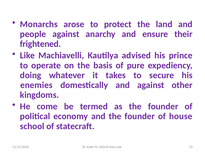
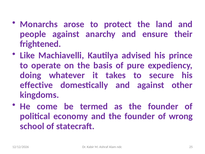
enemies: enemies -> effective (36, 85)
house: house -> wrong (181, 116)
